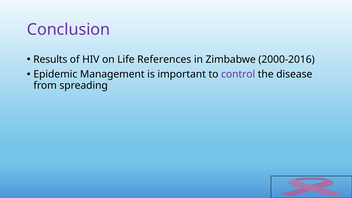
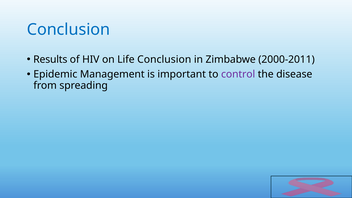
Conclusion colour: purple -> blue (69, 30)
Life References: References -> Conclusion (164, 60)
2000-2016: 2000-2016 -> 2000-2011 (287, 60)
